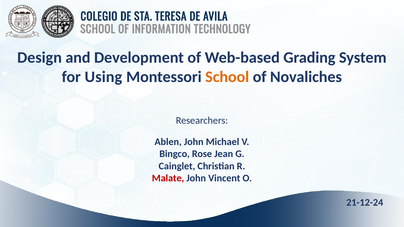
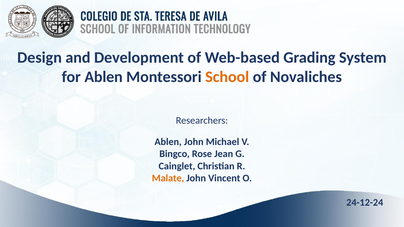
for Using: Using -> Ablen (104, 77)
Malate colour: red -> orange (168, 178)
21-12-24: 21-12-24 -> 24-12-24 (365, 203)
